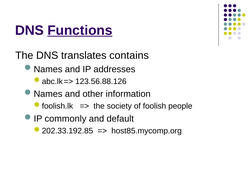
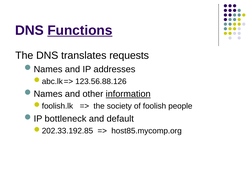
contains: contains -> requests (129, 55)
information underline: none -> present (128, 94)
commonly: commonly -> bottleneck (66, 119)
